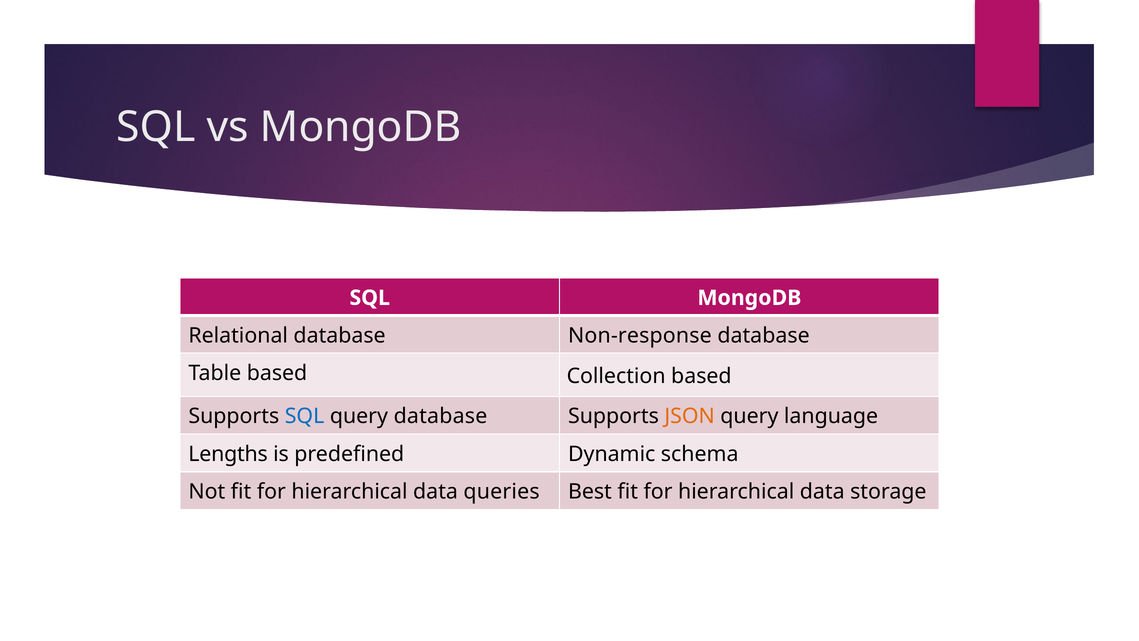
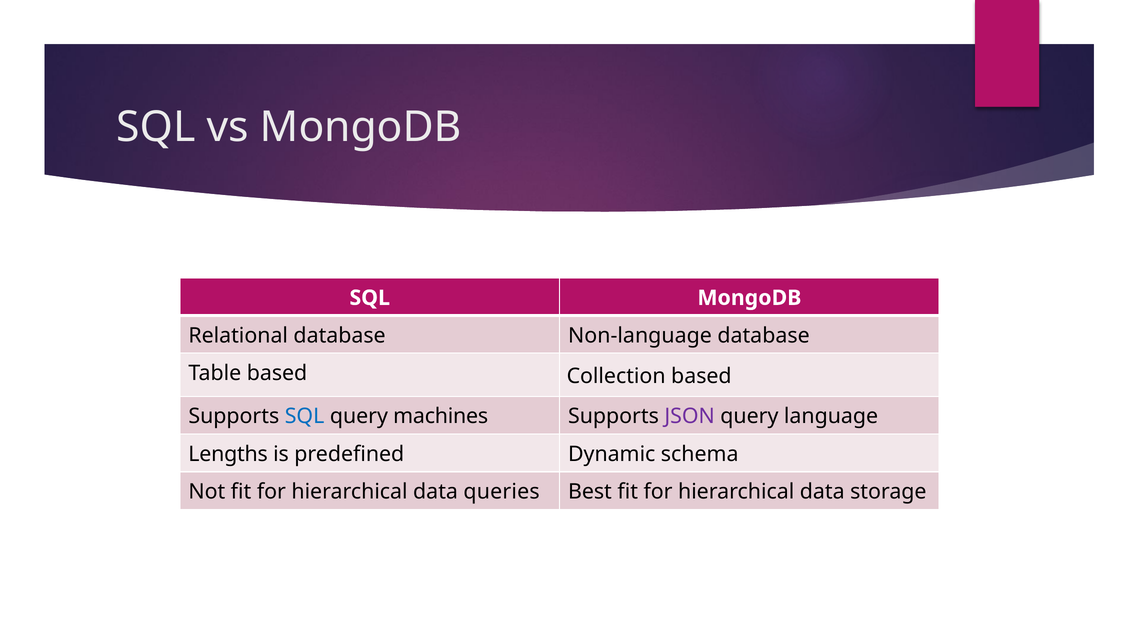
Non-response: Non-response -> Non-language (640, 335)
query database: database -> machines (441, 416)
JSON colour: orange -> purple (690, 416)
